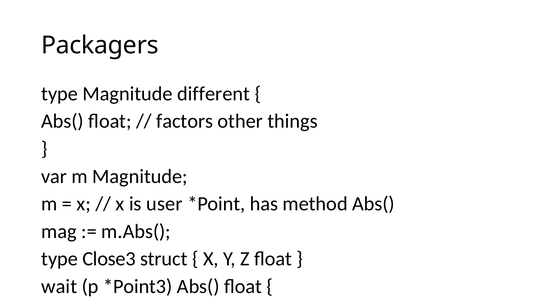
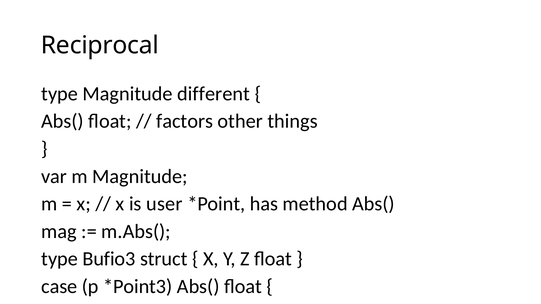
Packagers: Packagers -> Reciprocal (100, 45)
Close3: Close3 -> Bufio3 (109, 259)
wait: wait -> case (59, 287)
